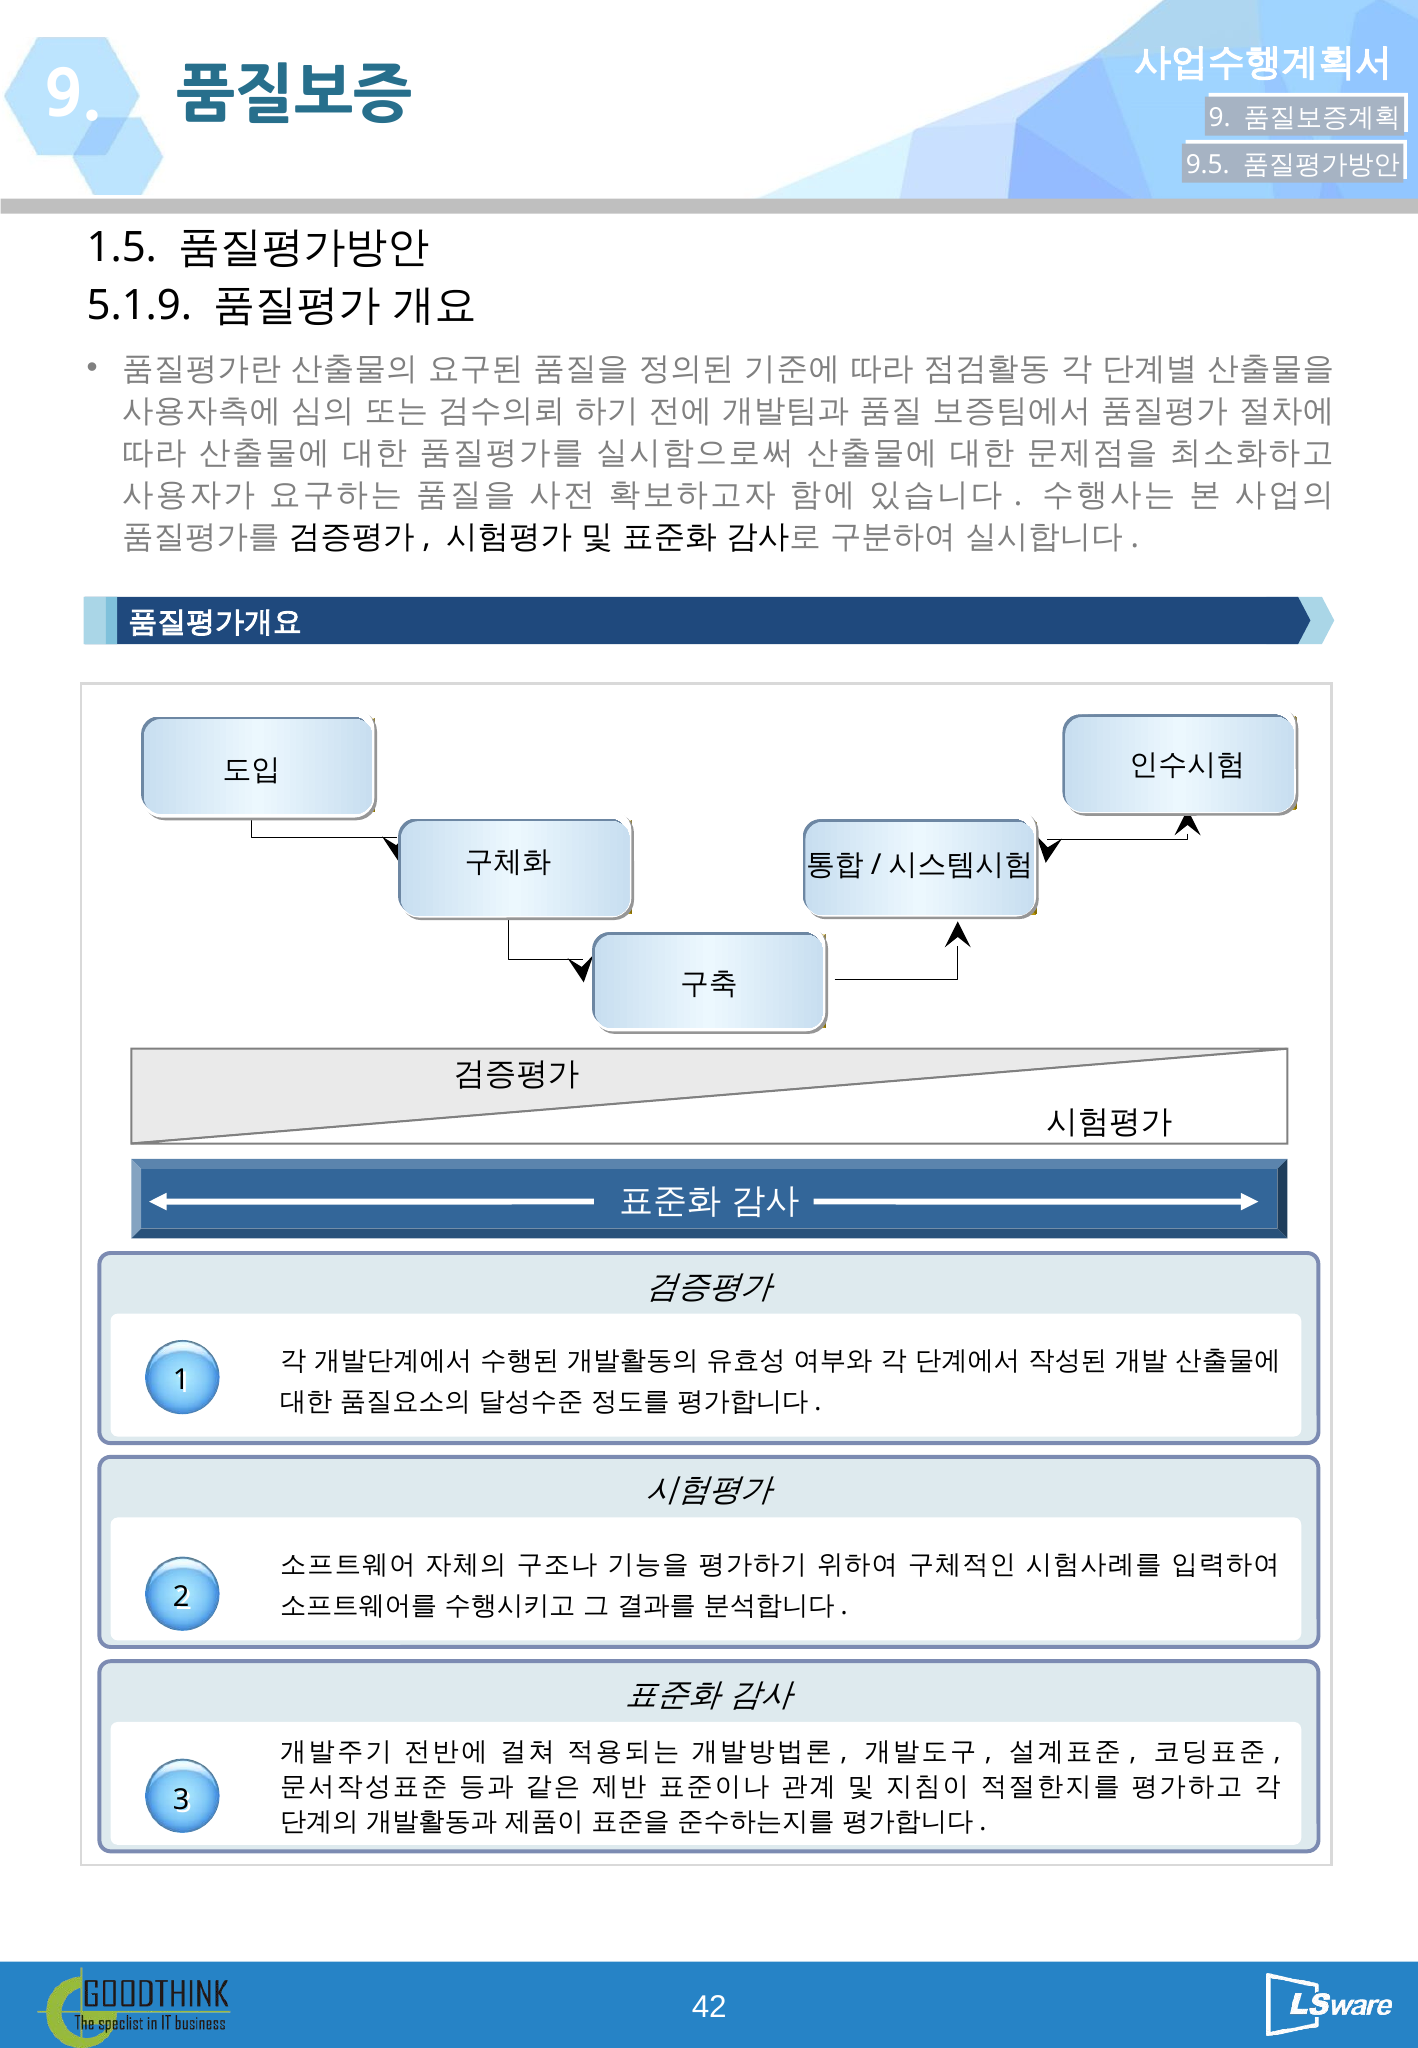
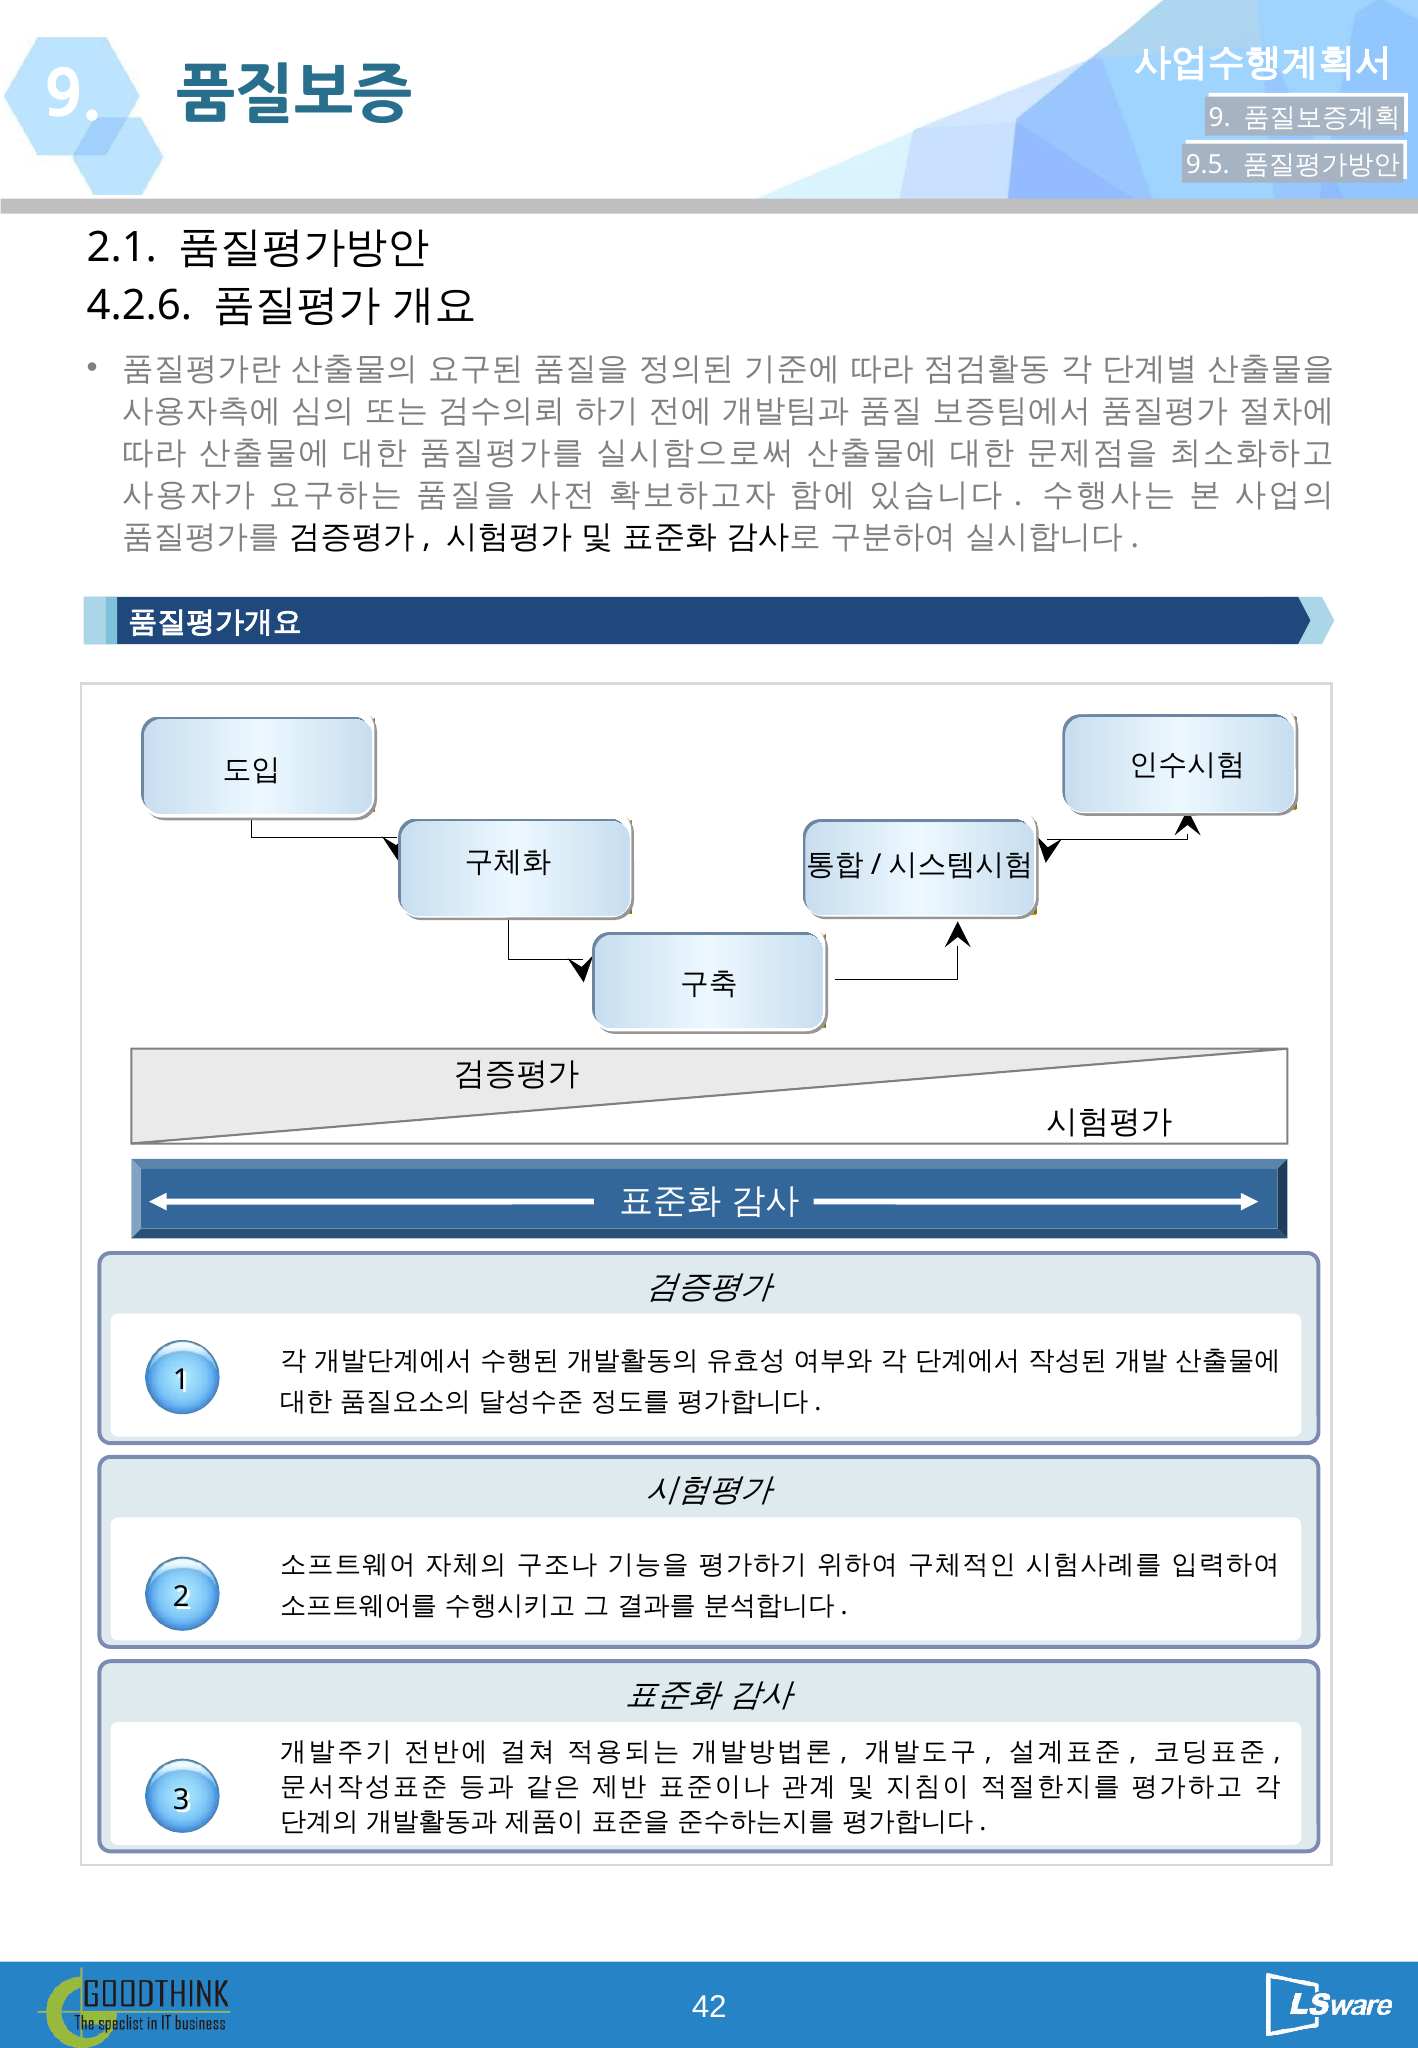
1.5: 1.5 -> 2.1 (122, 248)
5.1.9: 5.1.9 -> 4.2.6 (139, 306)
